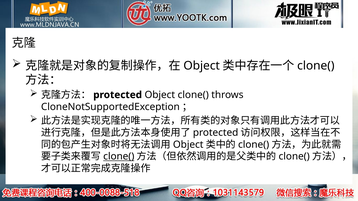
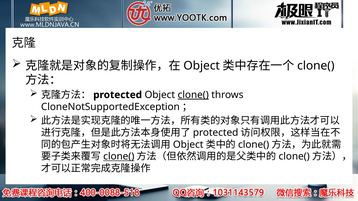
clone( underline: none -> present (193, 95)
